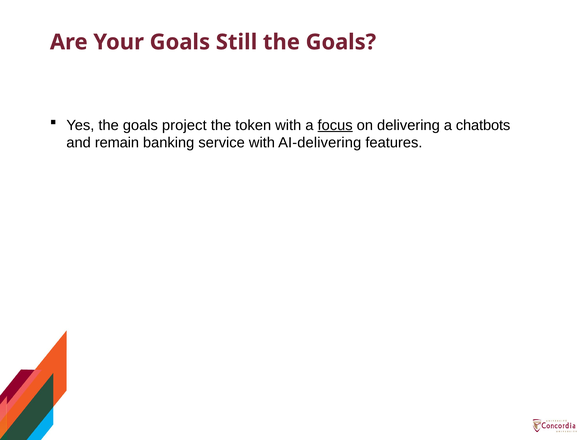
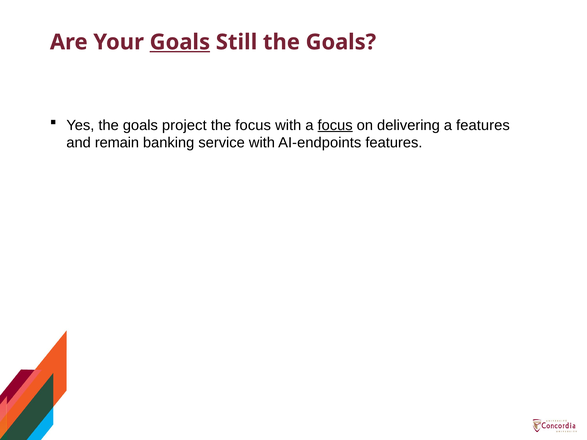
Goals underline: none -> present (180, 42)
the token: token -> focus (253, 125)
a chatbots: chatbots -> features (483, 125)
AI-delivering: AI-delivering -> AI-endpoints (320, 143)
